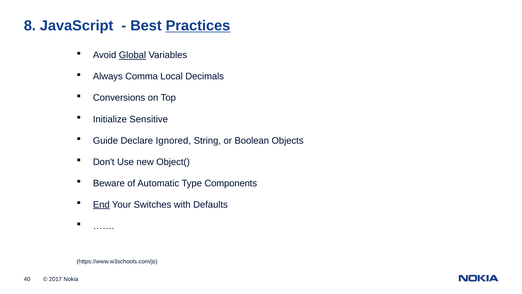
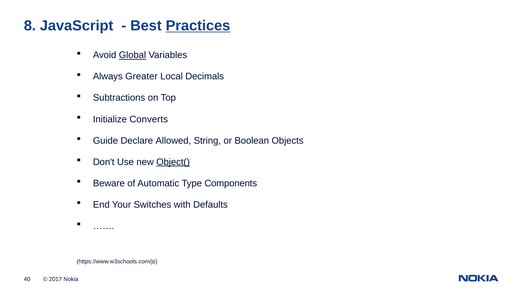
Comma: Comma -> Greater (141, 76)
Conversions: Conversions -> Subtractions (119, 98)
Sensitive: Sensitive -> Converts (149, 119)
Ignored: Ignored -> Allowed (173, 140)
Object( underline: none -> present (173, 162)
End underline: present -> none (101, 204)
